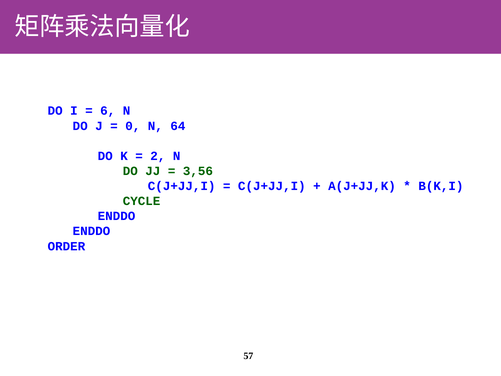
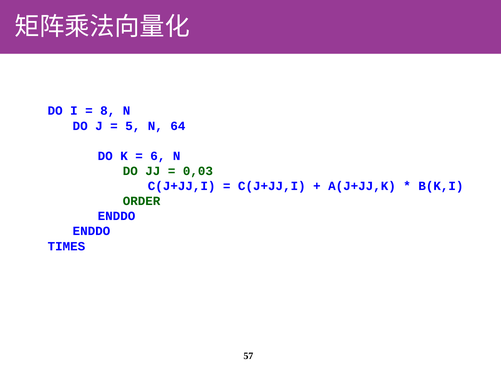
6: 6 -> 8 (108, 111)
0: 0 -> 5 (133, 126)
2: 2 -> 6 (158, 156)
3,56: 3,56 -> 0,03 (198, 171)
CYCLE: CYCLE -> ORDER (142, 201)
ORDER: ORDER -> TIMES (66, 246)
